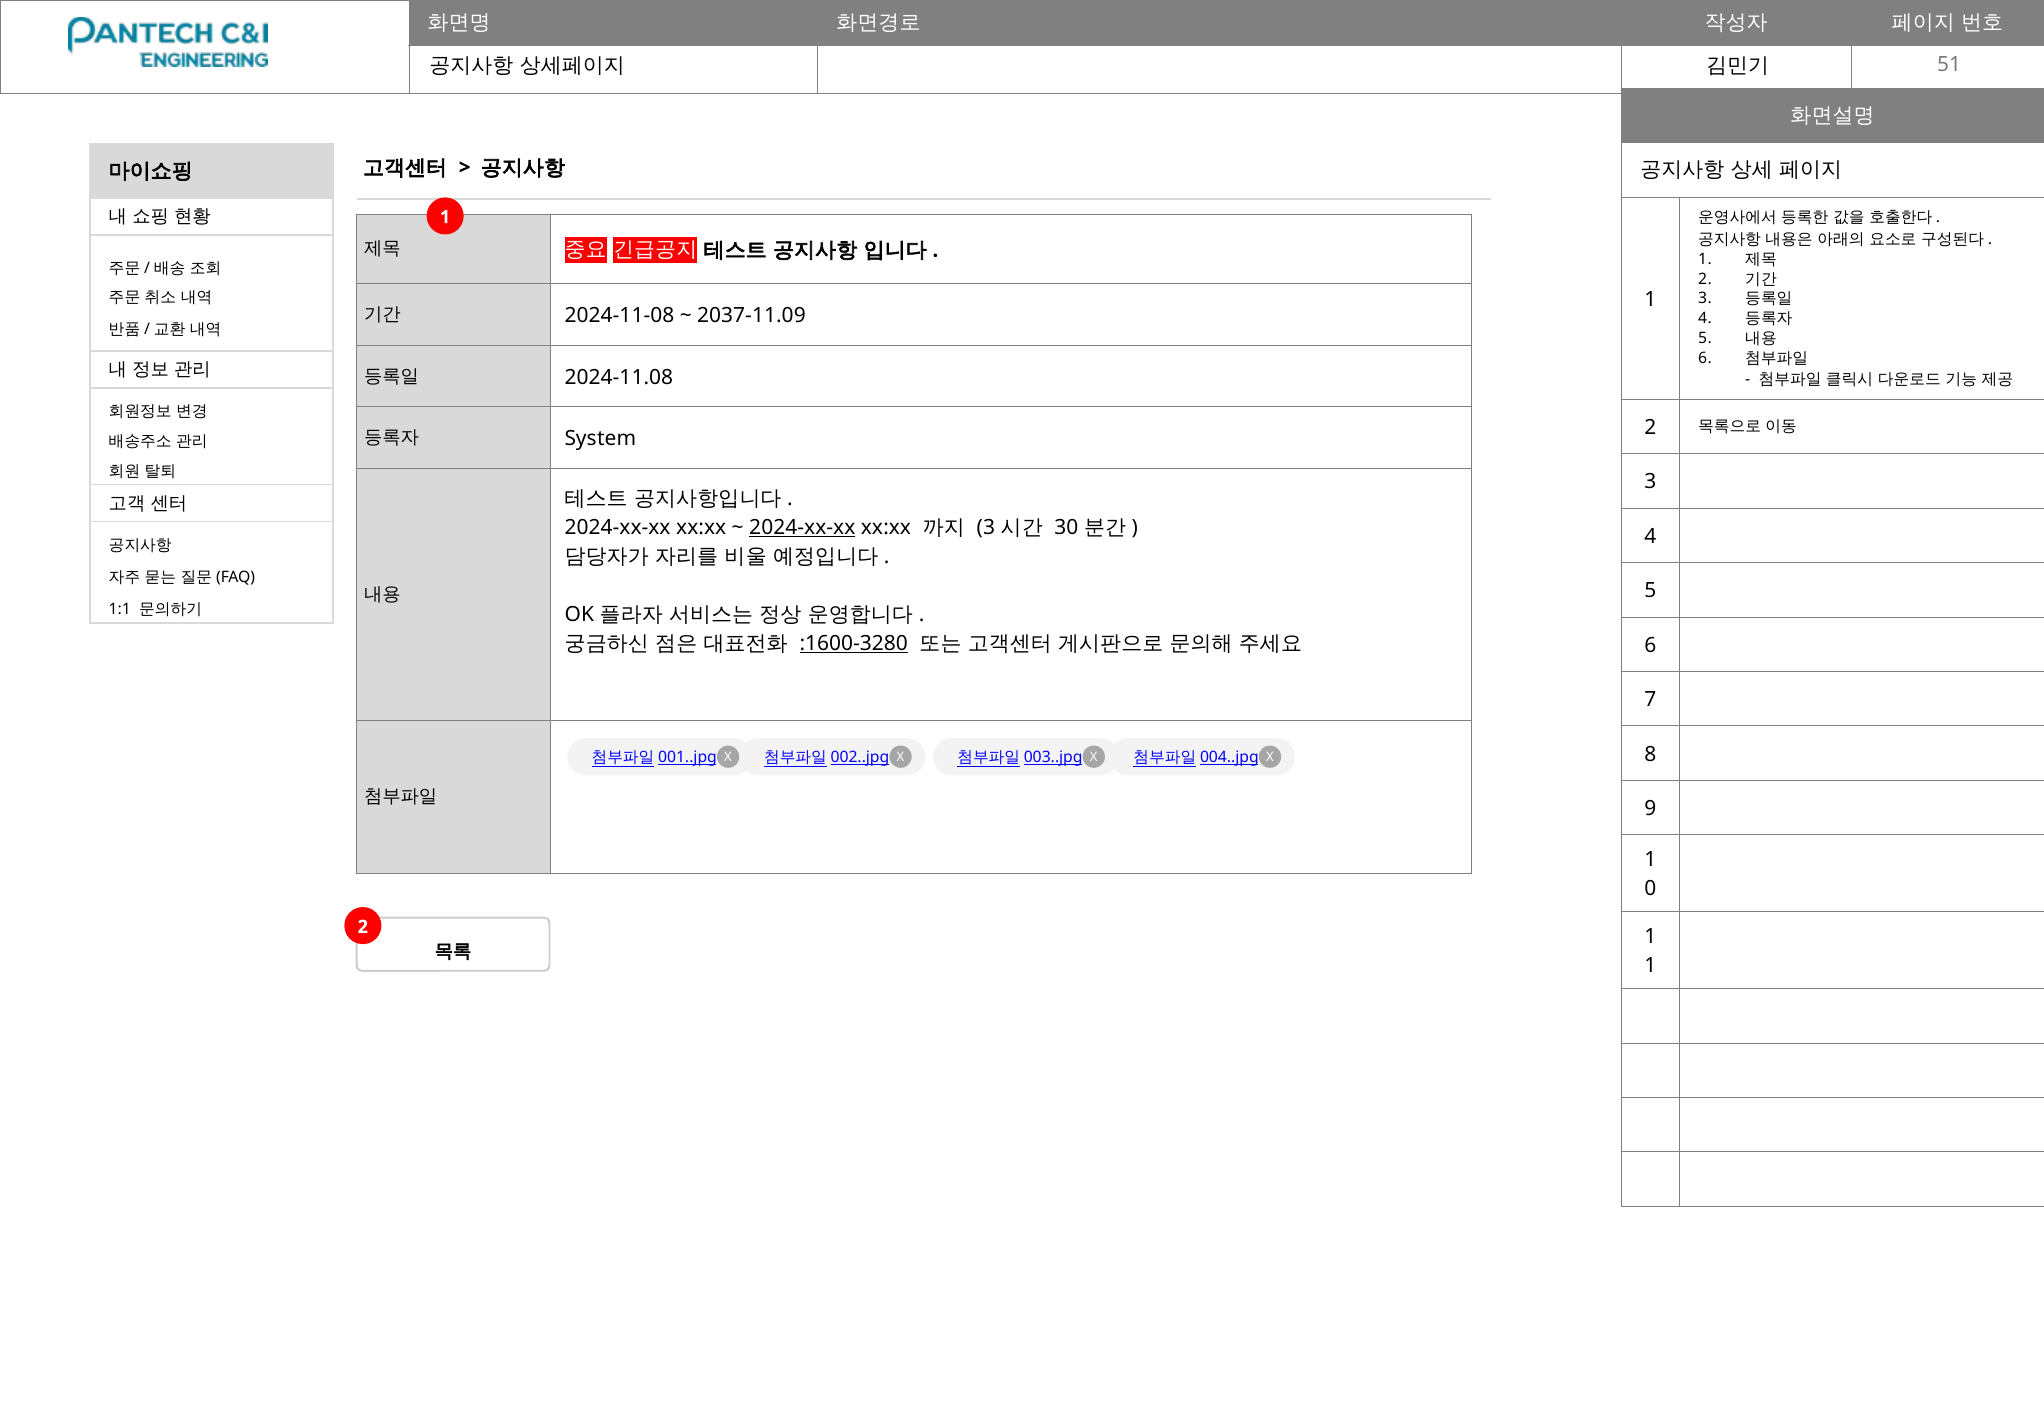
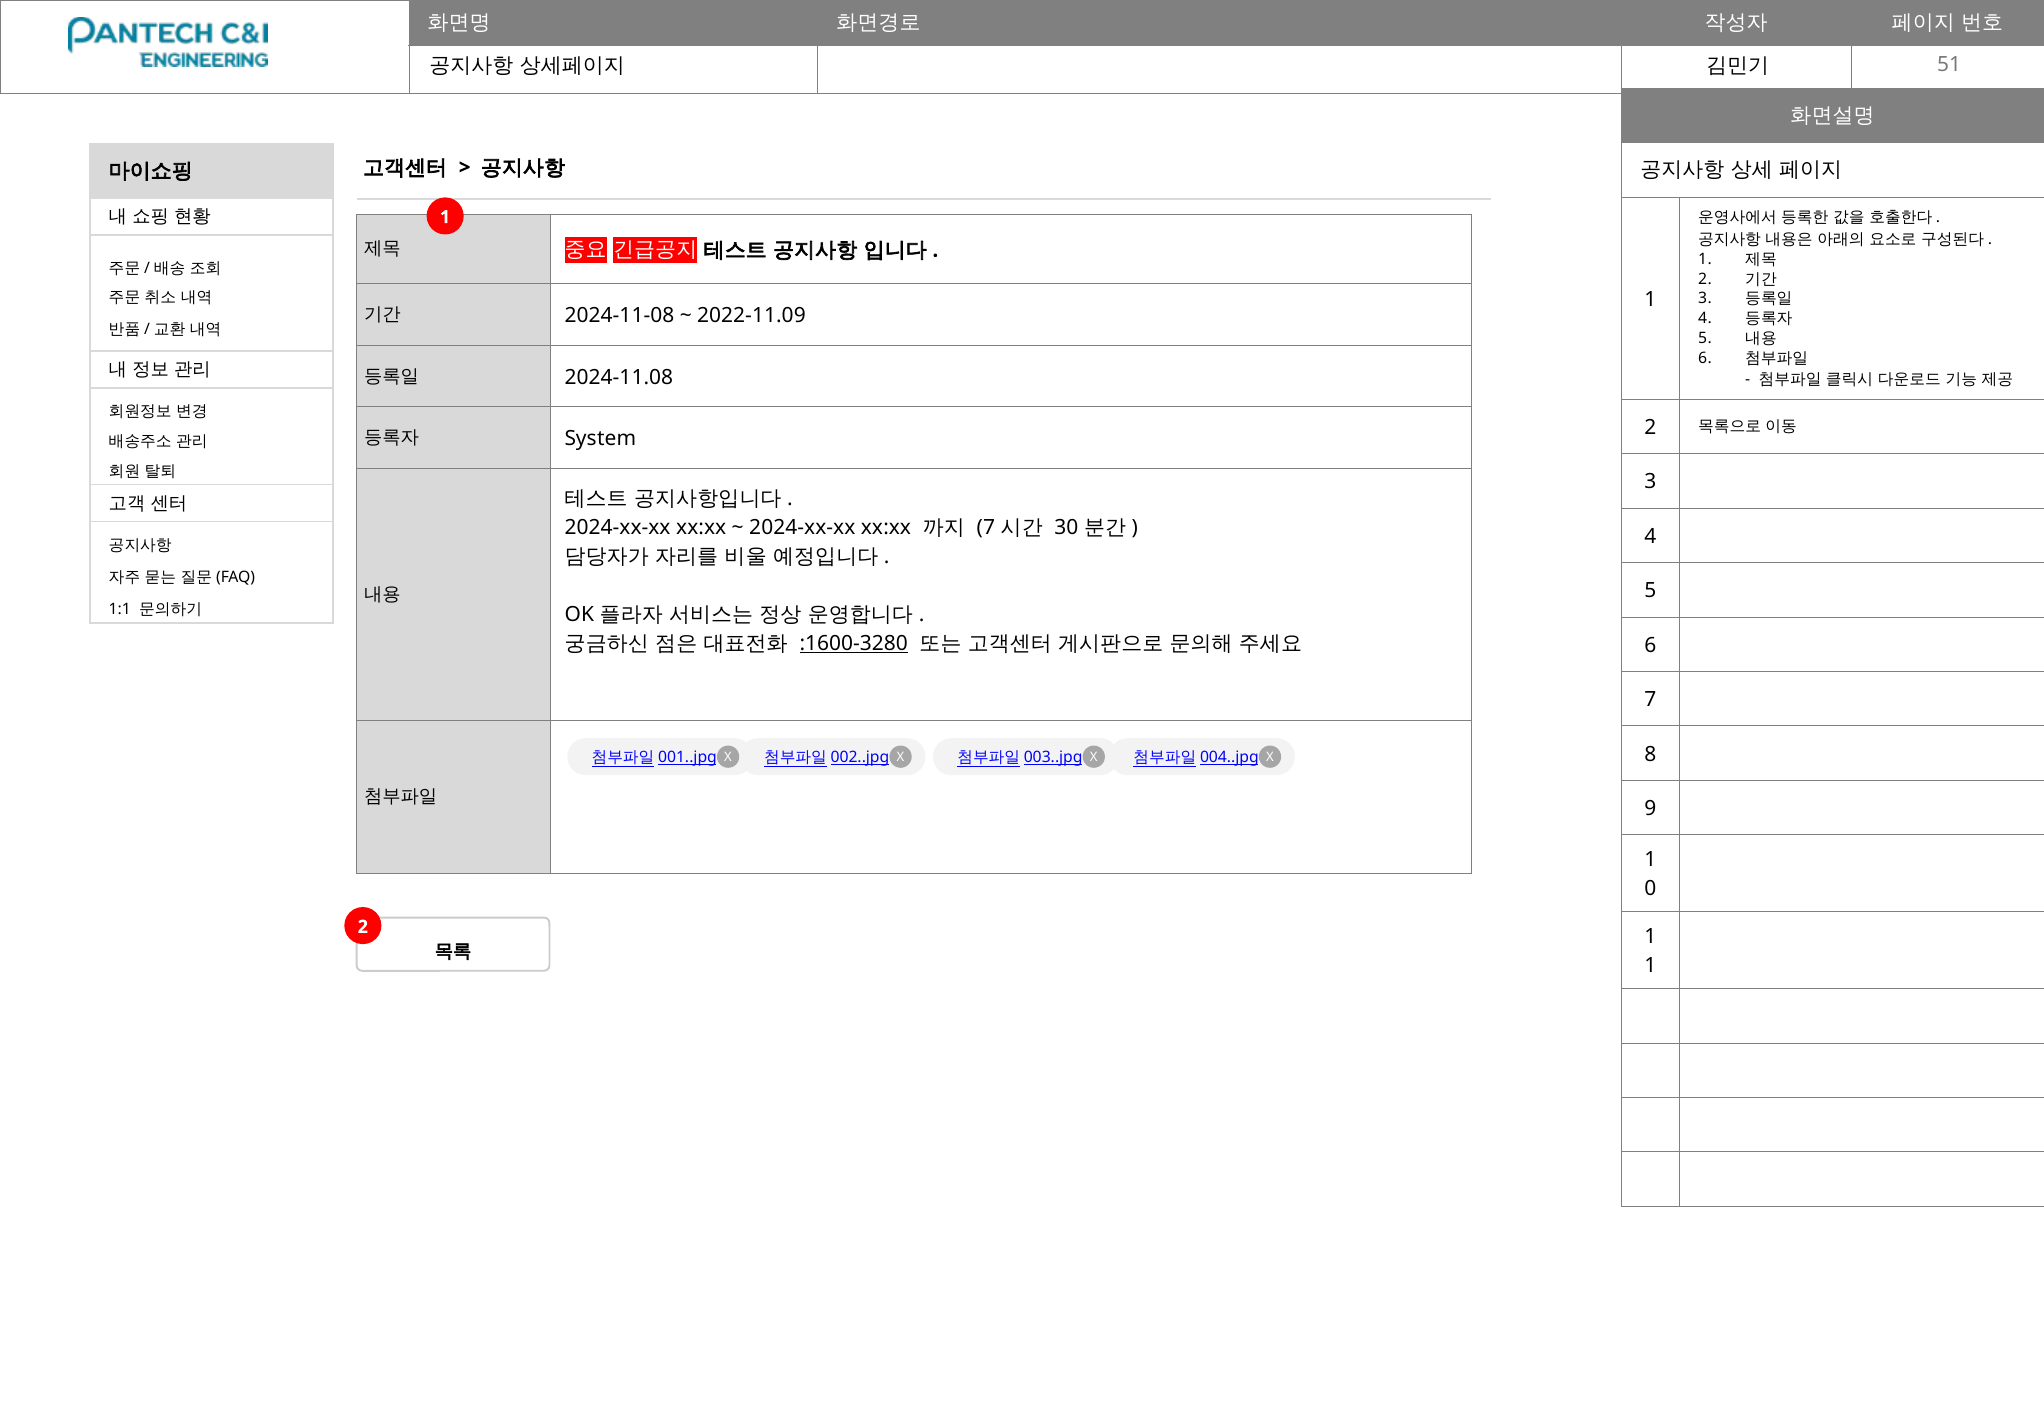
2037-11.09: 2037-11.09 -> 2022-11.09 (751, 315)
2024-xx-xx underline: present -> none (802, 527)
3: 3 -> 7 (986, 527)
